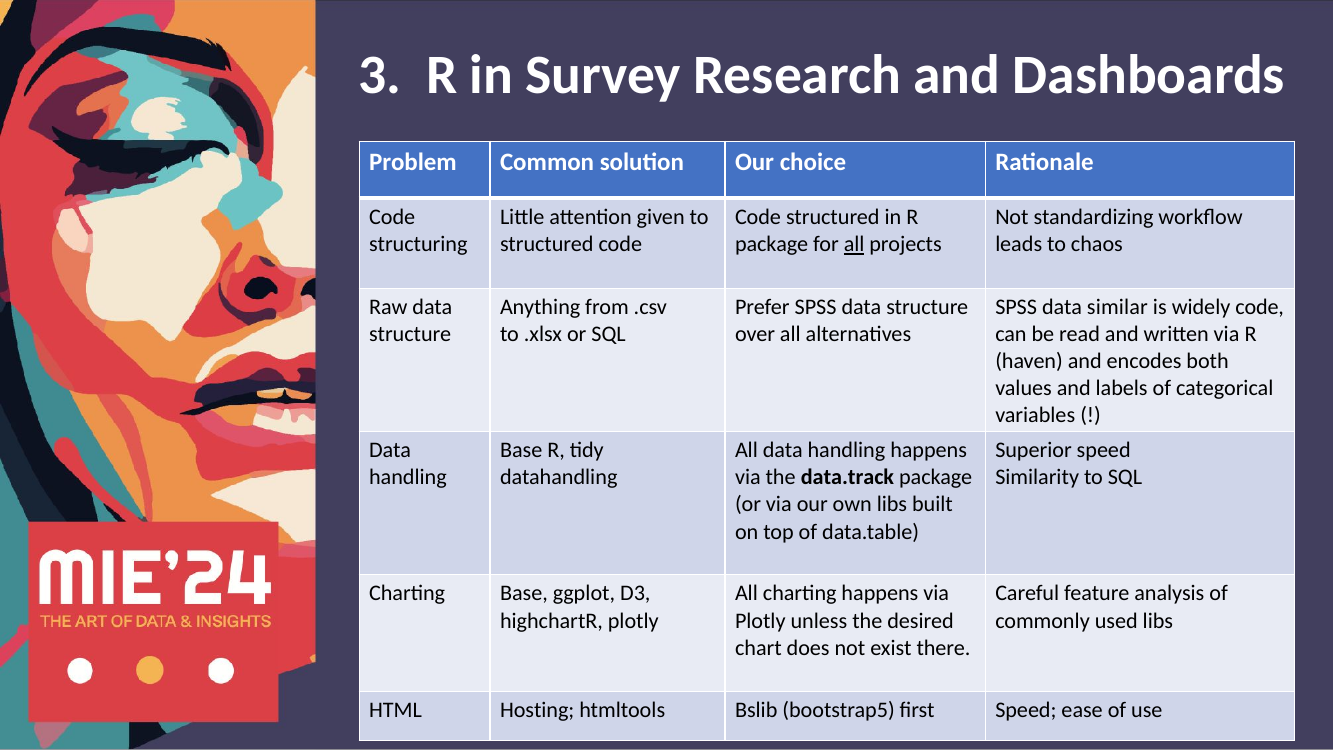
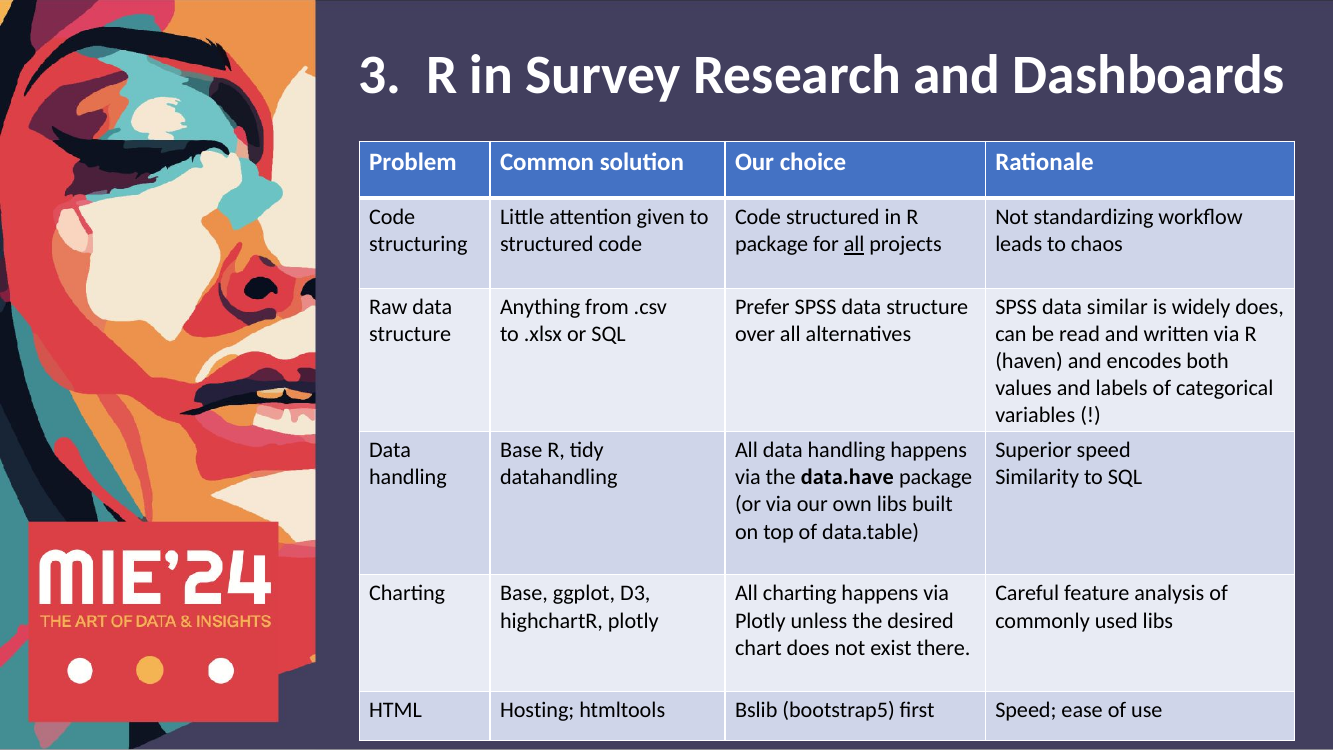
widely code: code -> does (1260, 307)
data.track: data.track -> data.have (847, 477)
